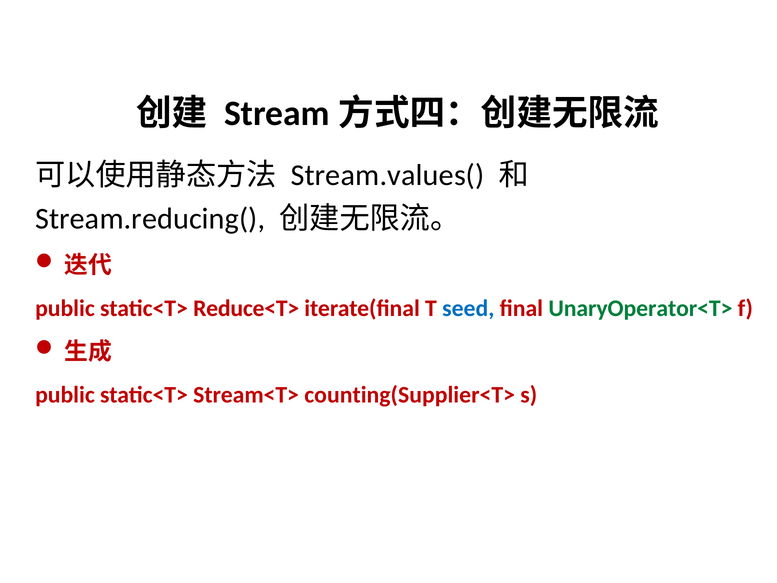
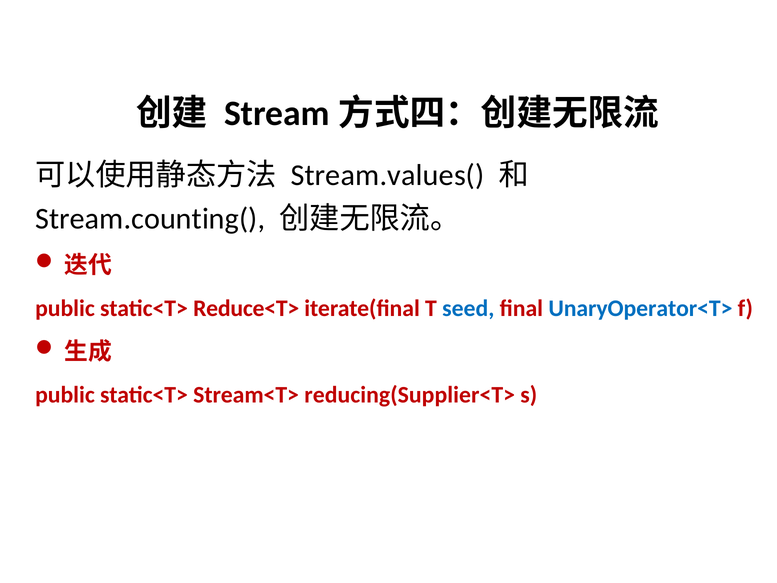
Stream.reducing(: Stream.reducing( -> Stream.counting( (150, 219)
UnaryOperator<T> colour: green -> blue (640, 308)
counting(Supplier<T>: counting(Supplier<T> -> reducing(Supplier<T> (410, 395)
